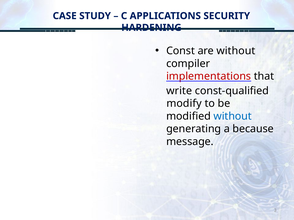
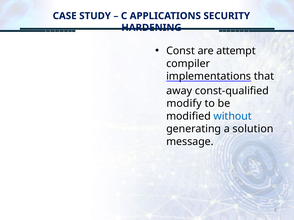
are without: without -> attempt (236, 51)
implementations colour: red -> black (209, 76)
write: write -> away (179, 91)
because: because -> solution (253, 129)
